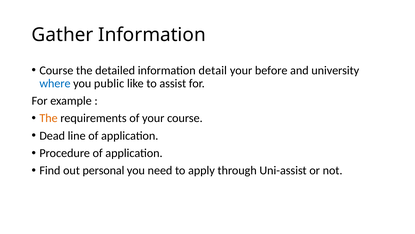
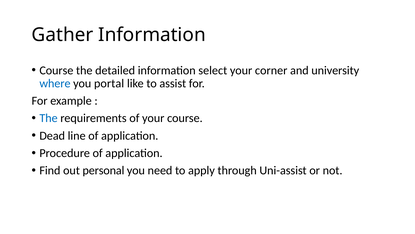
detail: detail -> select (213, 70)
before: before -> corner (271, 70)
public: public -> portal (109, 83)
The colour: orange -> blue (49, 118)
